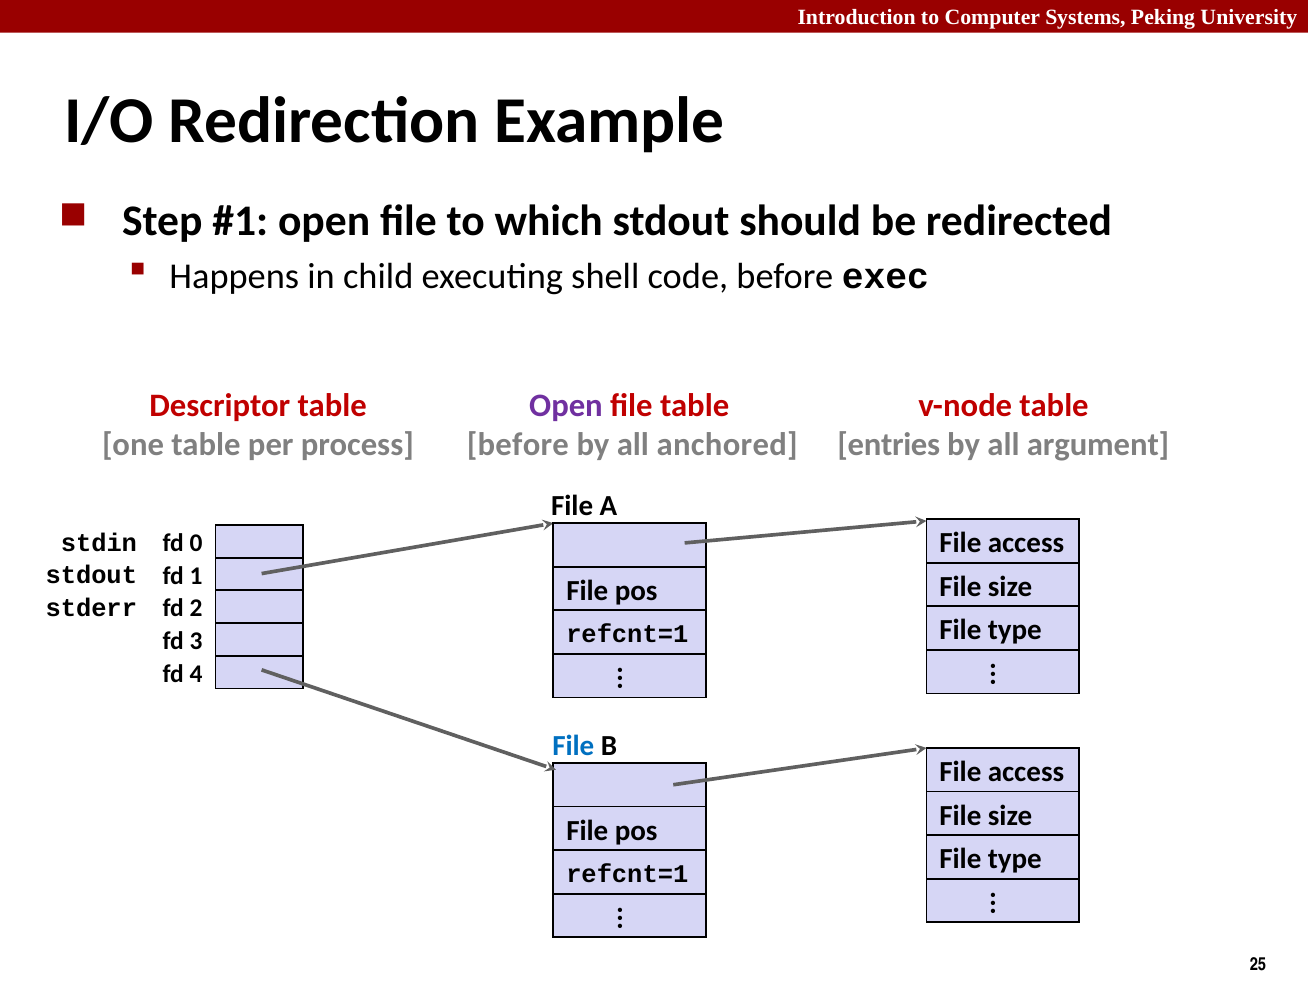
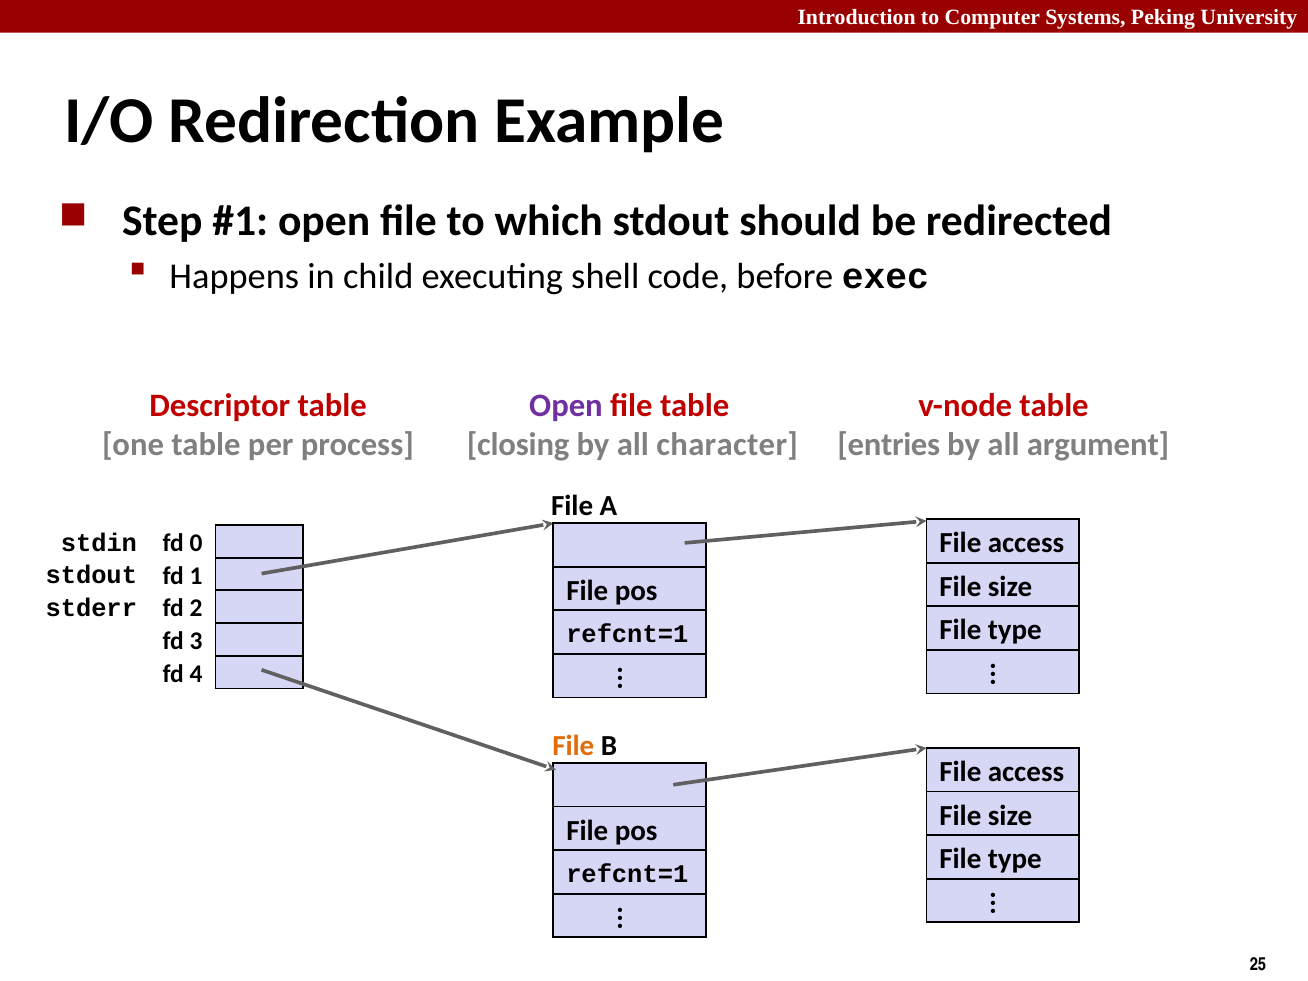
before: before -> closing (518, 445)
anchored: anchored -> character (727, 445)
File colour: blue -> orange (573, 746)
